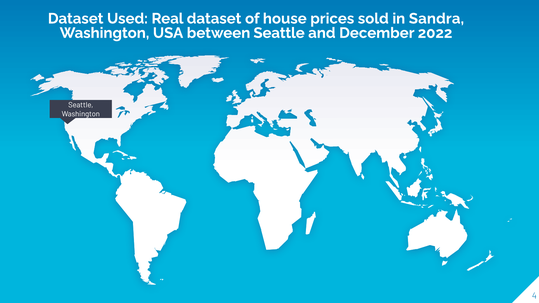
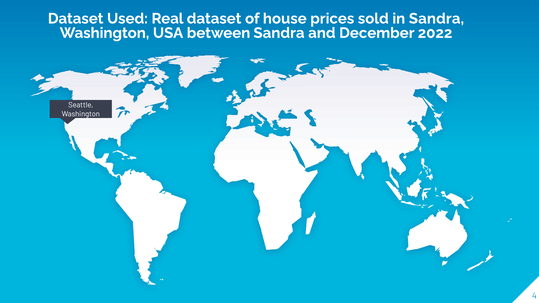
between Seattle: Seattle -> Sandra (279, 33)
